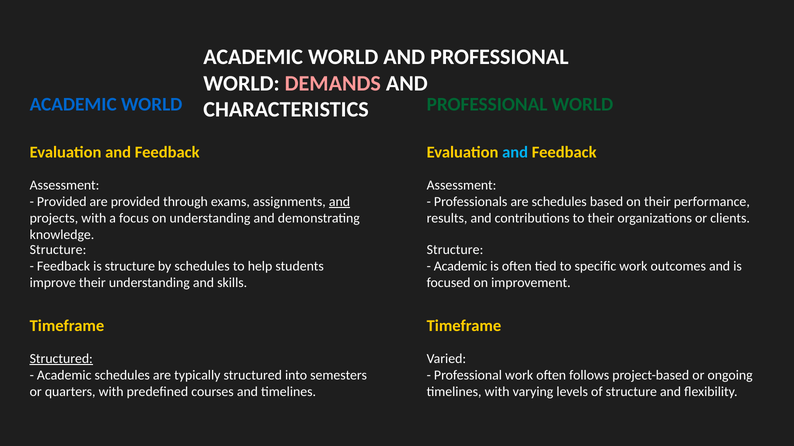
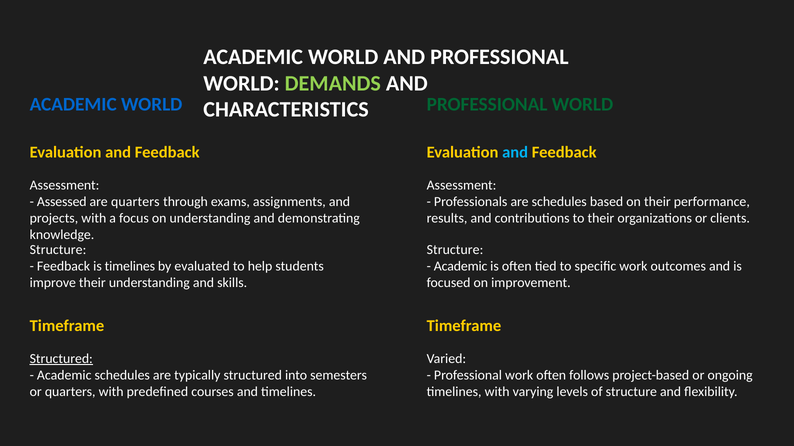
DEMANDS colour: pink -> light green (333, 83)
Provided: Provided -> Assessed (62, 202)
are provided: provided -> quarters (135, 202)
and underline: present -> none (339, 202)
is structure: structure -> timelines (130, 266)
by schedules: schedules -> evaluated (202, 266)
